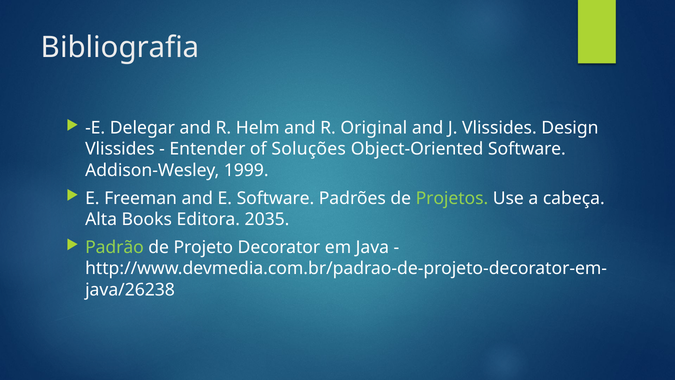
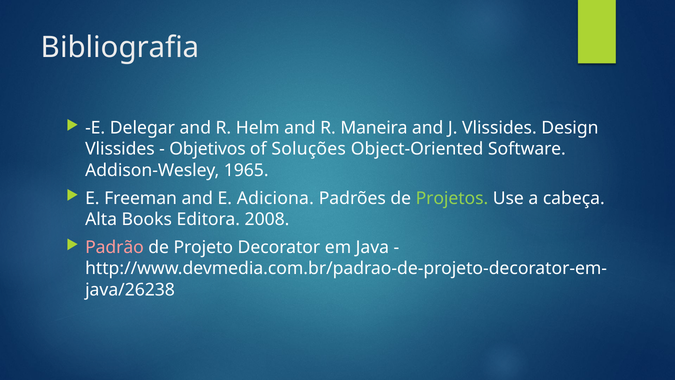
Original: Original -> Maneira (374, 128)
Entender: Entender -> Objetivos (208, 149)
1999: 1999 -> 1965 (246, 170)
E Software: Software -> Adiciona (275, 198)
2035: 2035 -> 2008 (267, 219)
Padrão colour: light green -> pink (114, 247)
